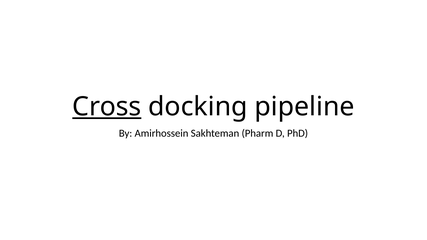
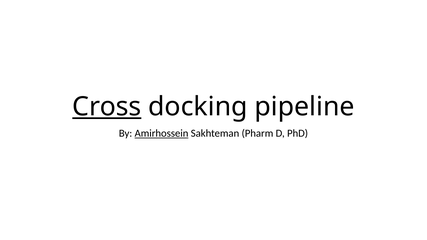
Amirhossein underline: none -> present (162, 133)
